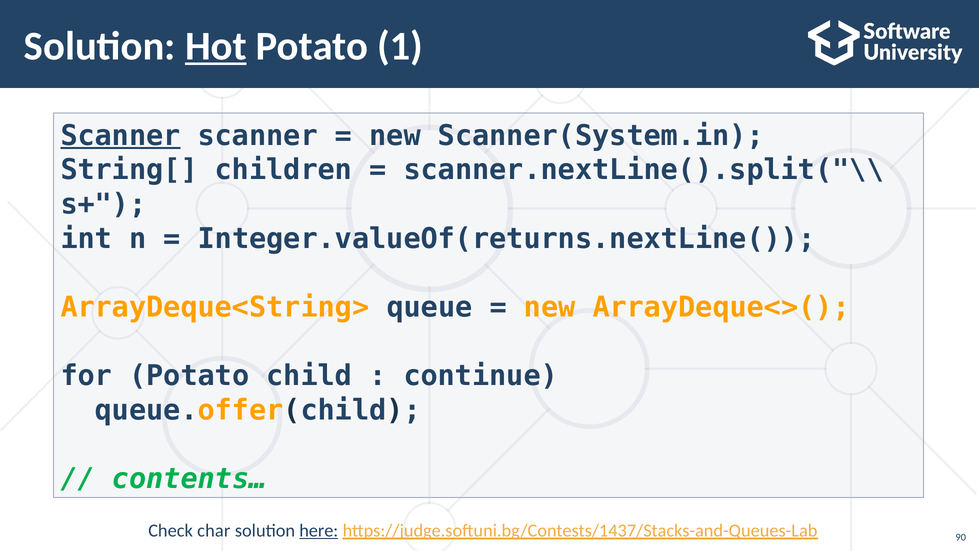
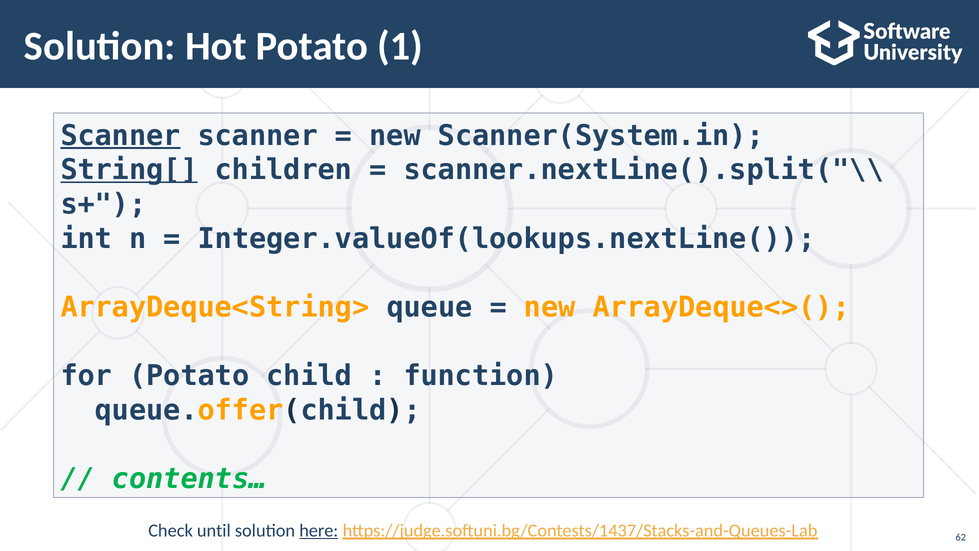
Hot underline: present -> none (216, 46)
String[ underline: none -> present (129, 170)
Integer.valueOf(returns.nextLine(: Integer.valueOf(returns.nextLine( -> Integer.valueOf(lookups.nextLine( (506, 238)
continue: continue -> function (481, 376)
char: char -> until (214, 530)
90: 90 -> 62 (961, 537)
